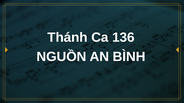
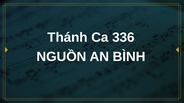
136: 136 -> 336 (123, 38)
